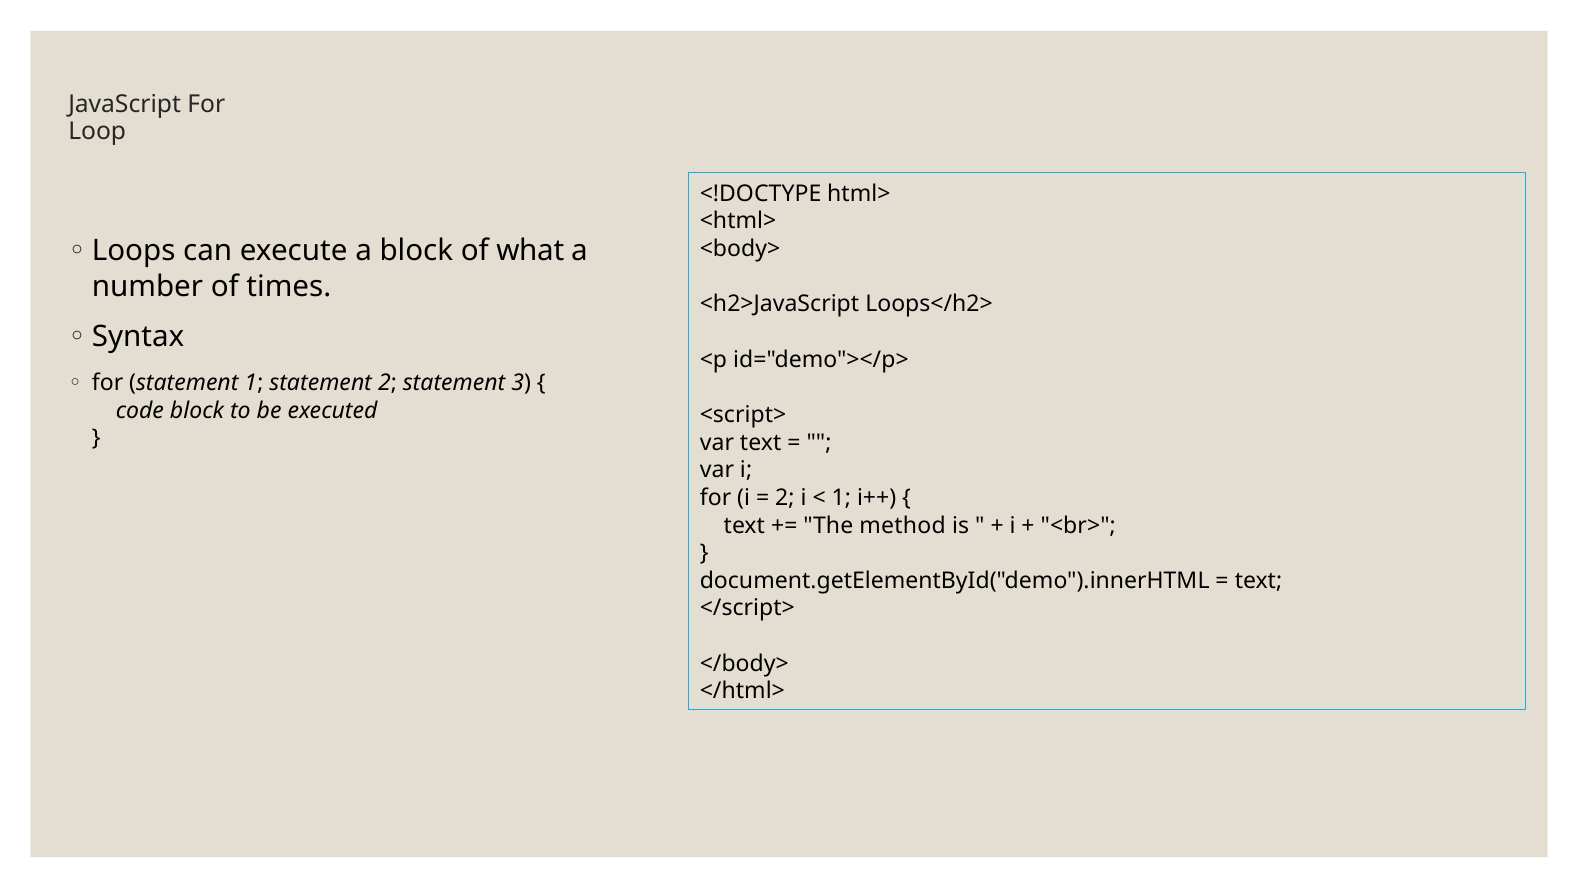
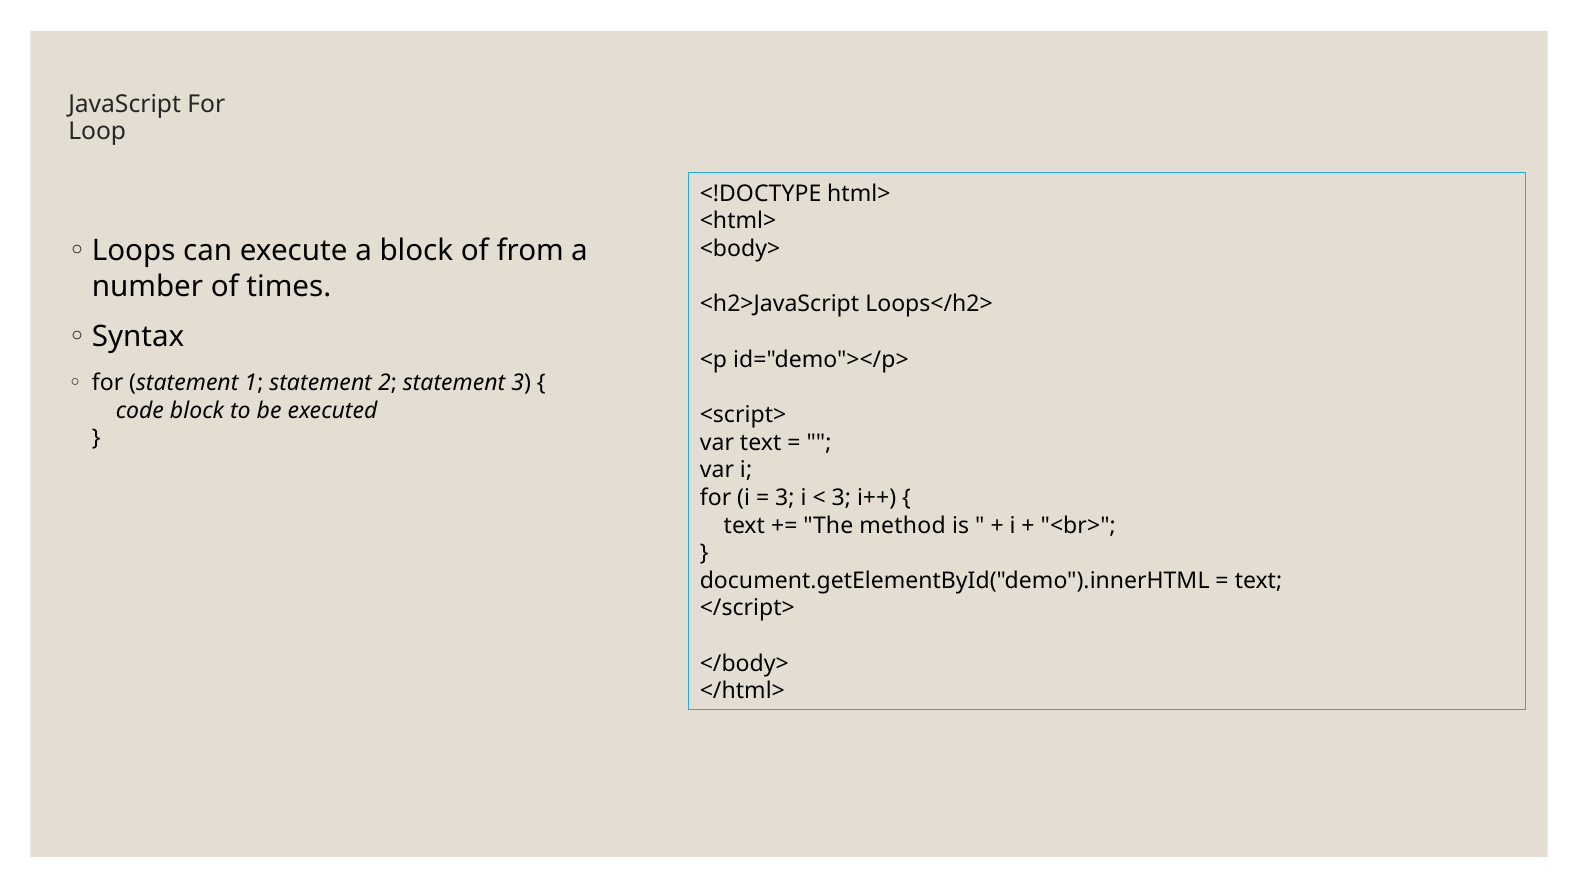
what: what -> from (530, 251)
2: 2 -> 3 (785, 498)
1: 1 -> 3 (841, 498)
